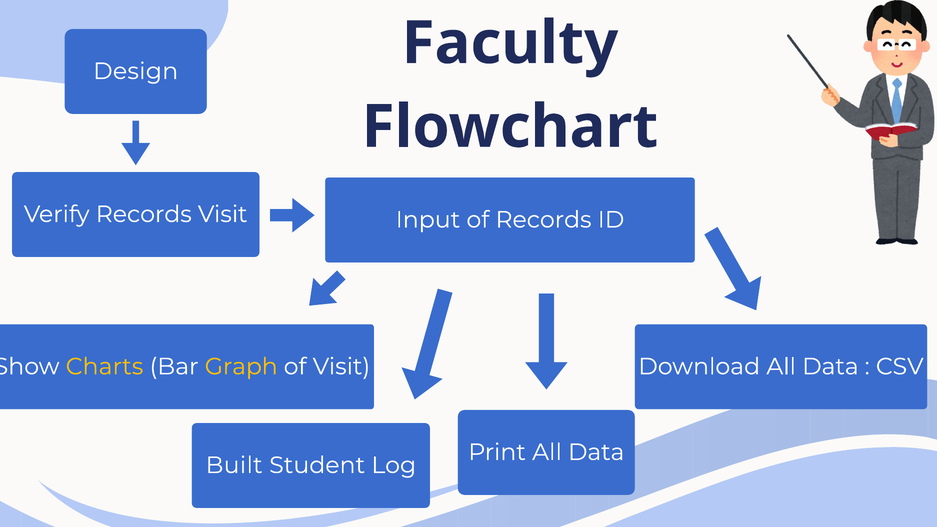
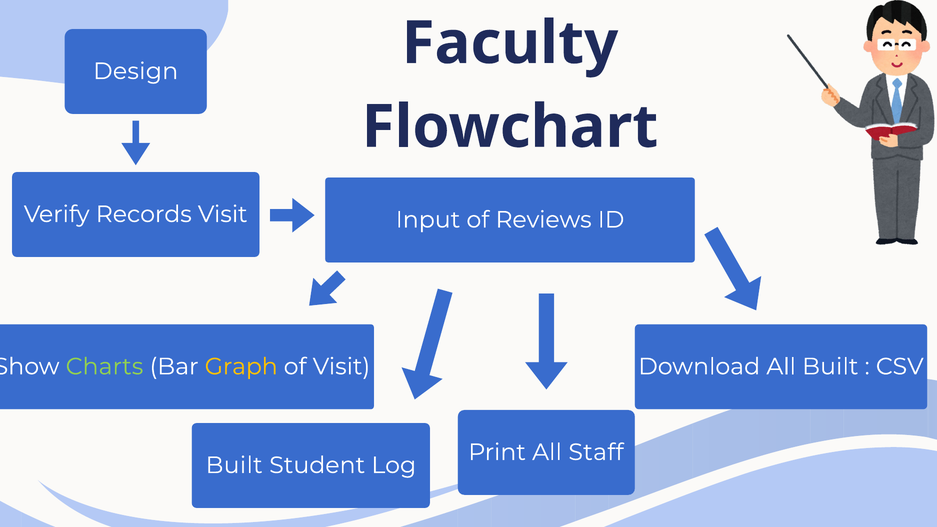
of Records: Records -> Reviews (544, 220)
Charts colour: yellow -> light green (105, 367)
Download All Data: Data -> Built (830, 367)
Print All Data: Data -> Staff (596, 452)
